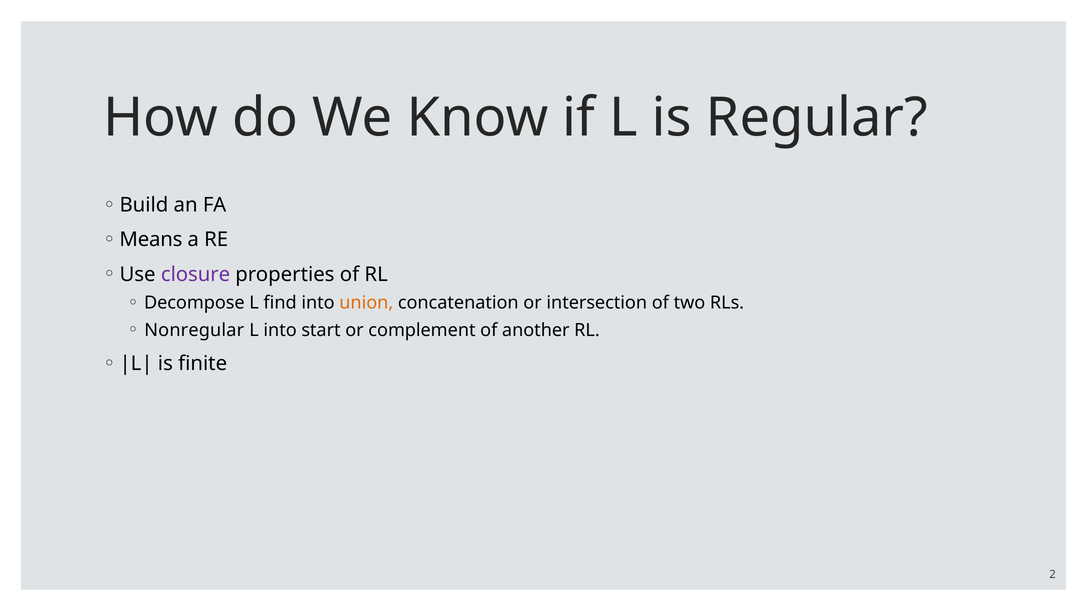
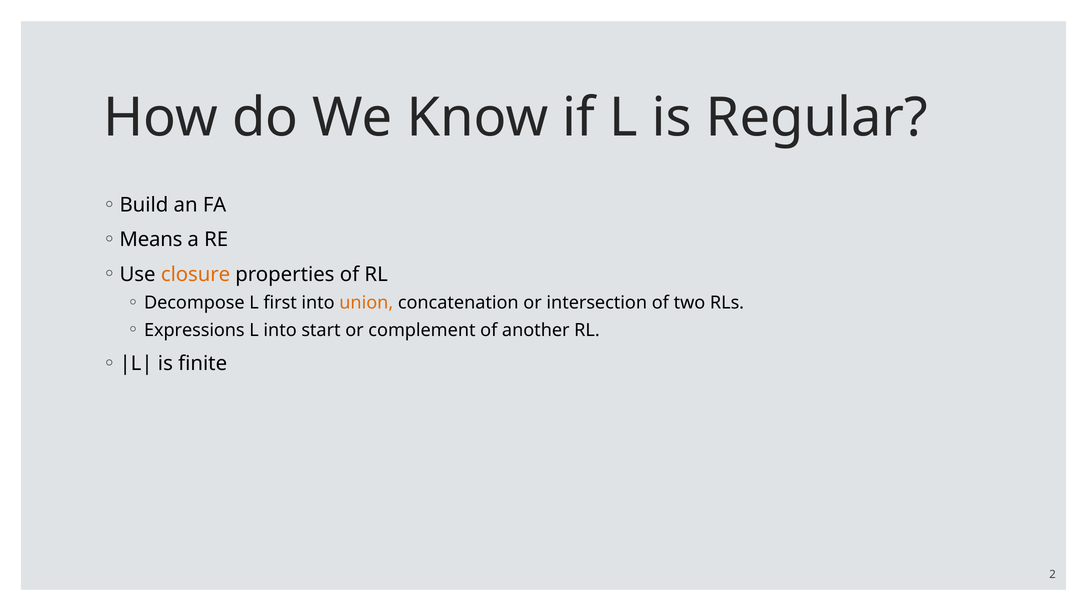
closure colour: purple -> orange (196, 275)
find: find -> first (280, 303)
Nonregular: Nonregular -> Expressions (194, 331)
